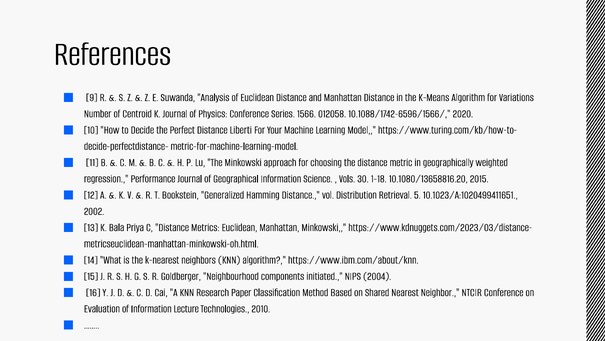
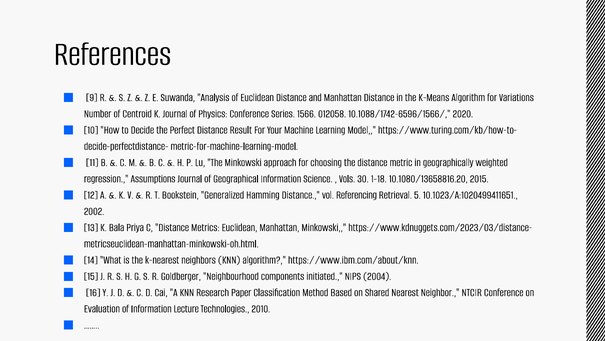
Liberti: Liberti -> Result (241, 129)
Performance: Performance -> Assumptions (153, 178)
Distribution: Distribution -> Referencing (356, 194)
